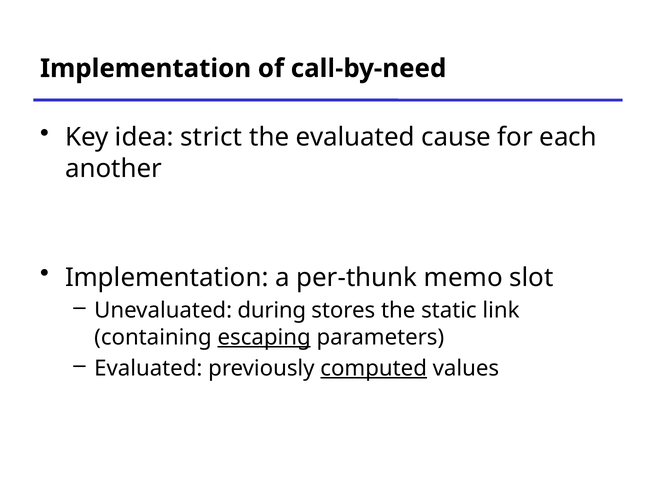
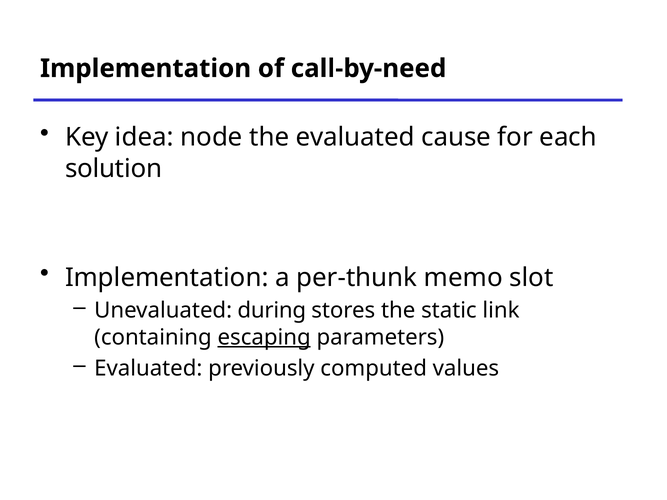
strict: strict -> node (211, 137)
another: another -> solution (114, 169)
computed underline: present -> none (374, 369)
